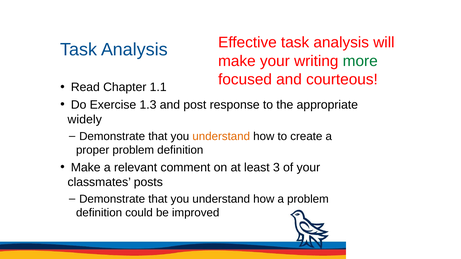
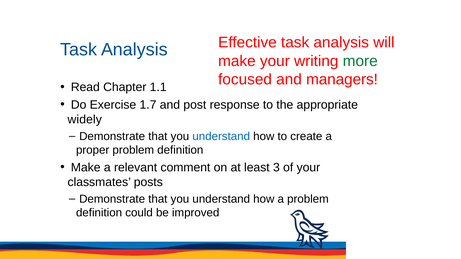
courteous: courteous -> managers (342, 79)
1.3: 1.3 -> 1.7 (148, 105)
understand colour: orange -> blue (221, 137)
